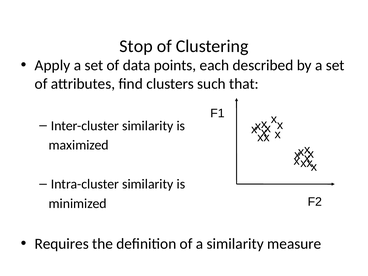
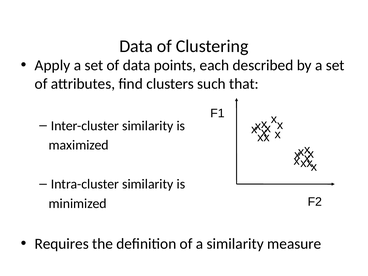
Stop: Stop -> Data (136, 46)
